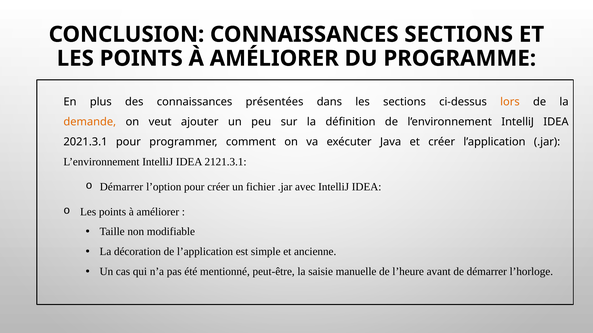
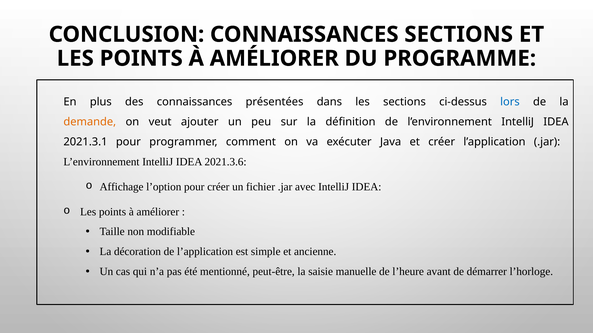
lors colour: orange -> blue (510, 102)
2121.3.1: 2121.3.1 -> 2021.3.6 (226, 162)
Démarrer: Démarrer -> Affichage (122, 187)
